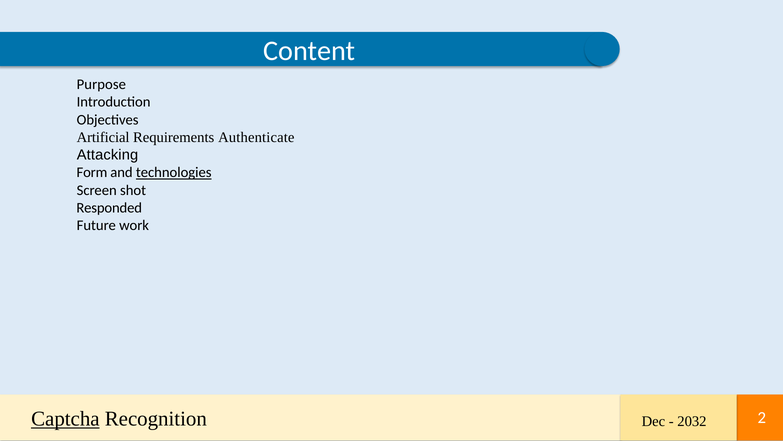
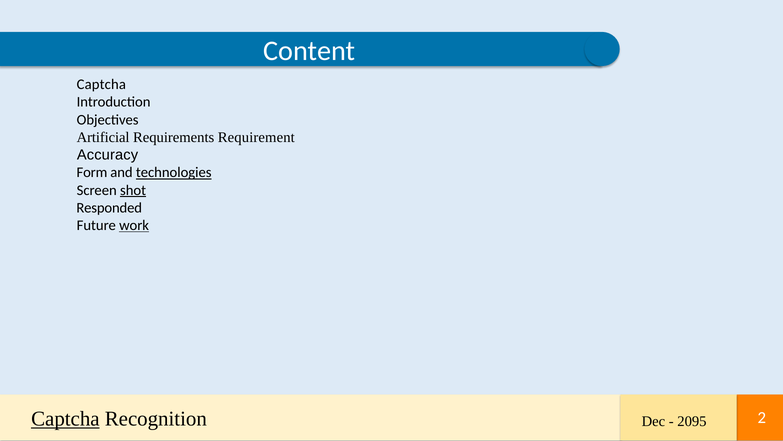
Purpose: Purpose -> Captcha (101, 84)
Authenticate: Authenticate -> Requirement (256, 137)
Attacking: Attacking -> Accuracy (108, 155)
shot underline: none -> present (133, 190)
work underline: none -> present (134, 225)
2032: 2032 -> 2095 (692, 421)
